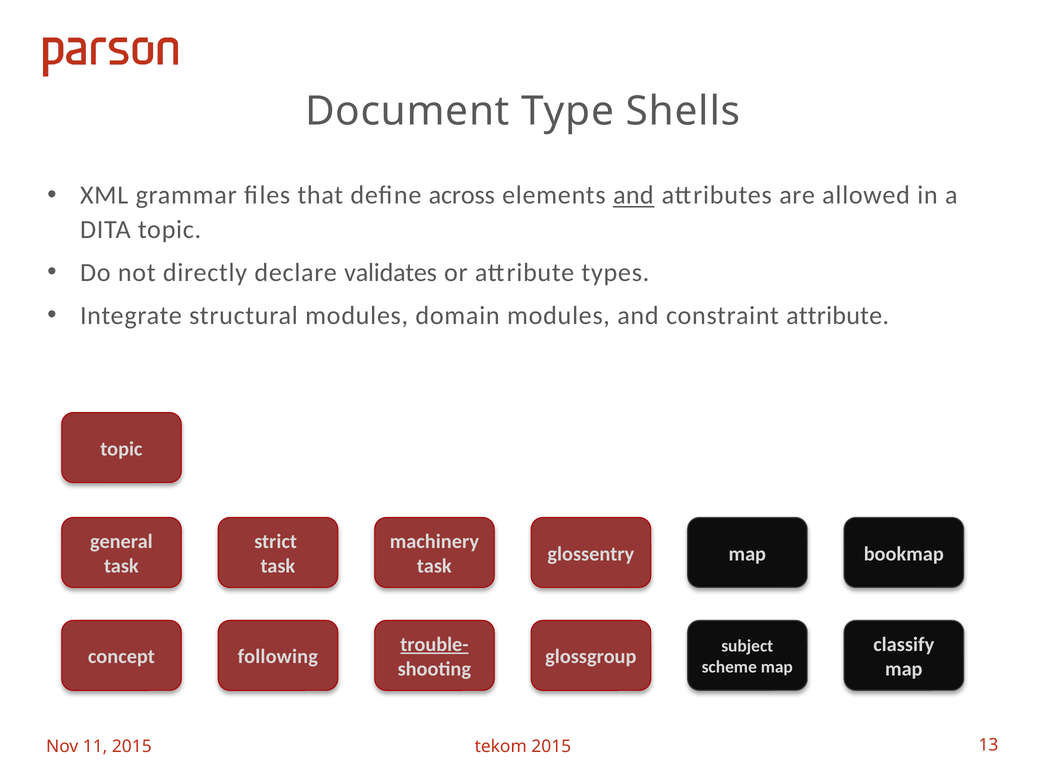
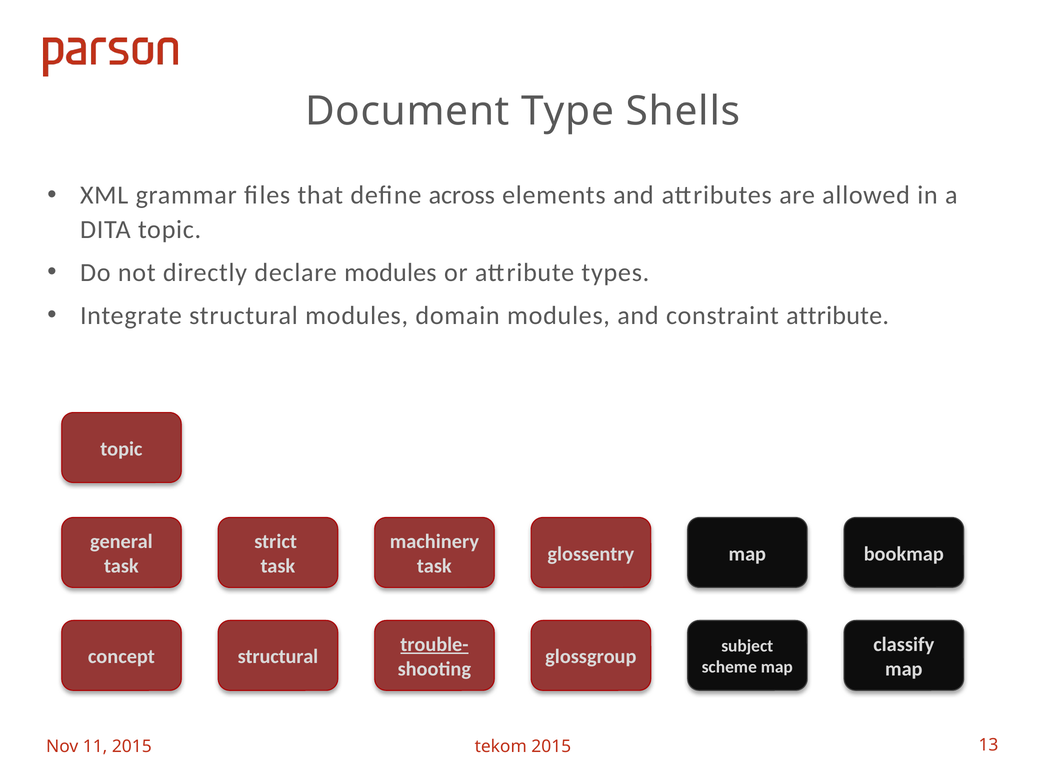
and underline: present -> none (633, 195)
declare validates: validates -> modules (390, 273)
following: following -> structural (278, 657)
